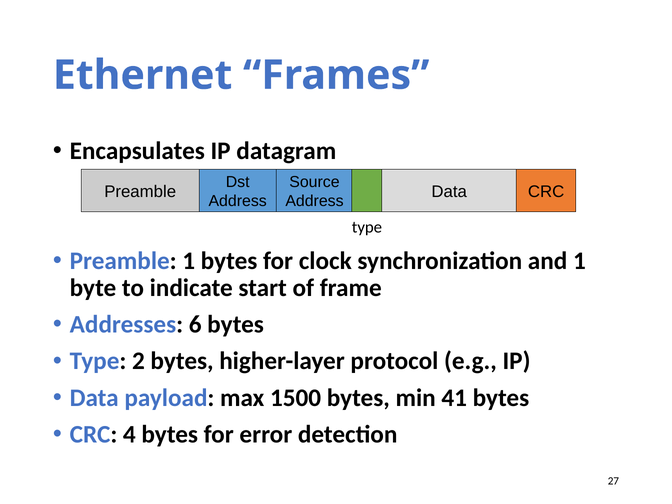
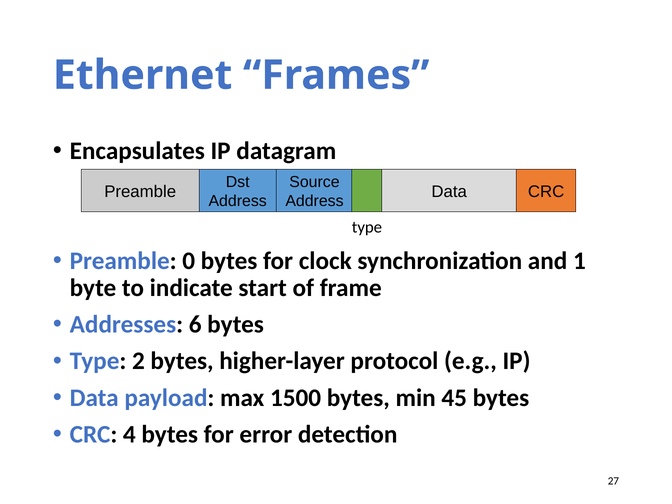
Preamble 1: 1 -> 0 (189, 261)
41: 41 -> 45 (454, 398)
